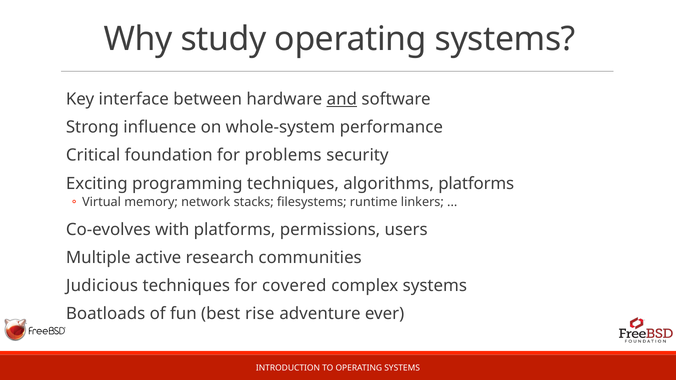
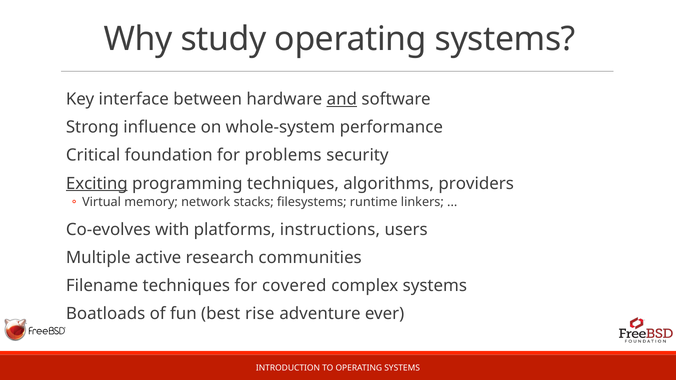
Exciting underline: none -> present (97, 184)
algorithms platforms: platforms -> providers (476, 184)
permissions: permissions -> instructions (330, 230)
Judicious: Judicious -> Filename (102, 286)
